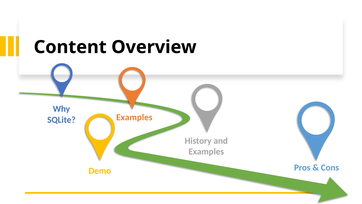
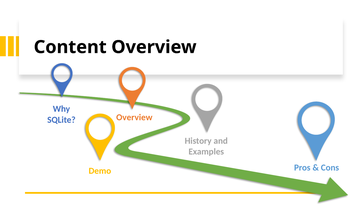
Examples: Examples -> Overview (134, 117)
